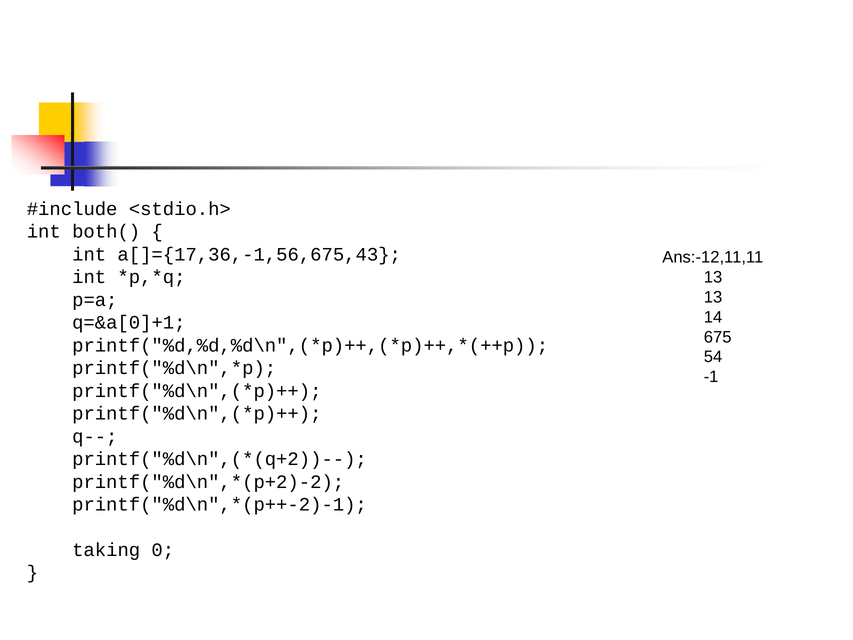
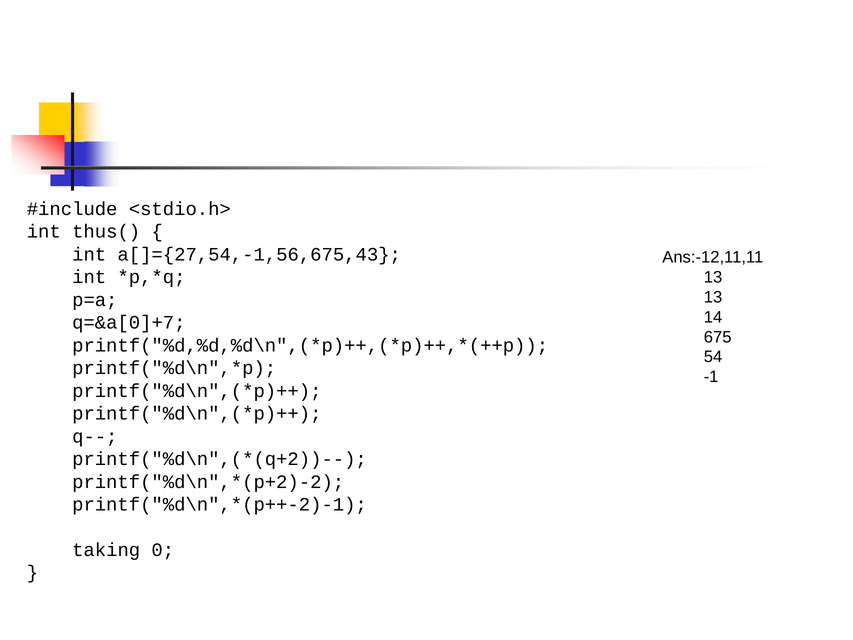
both(: both( -> thus( (106, 231)
a[]={17,36,-1,56,675,43: a[]={17,36,-1,56,675,43 -> a[]={27,54,-1,56,675,43 (259, 254)
q=&a[0]+1: q=&a[0]+1 -> q=&a[0]+7 (129, 322)
